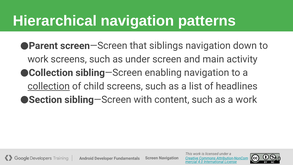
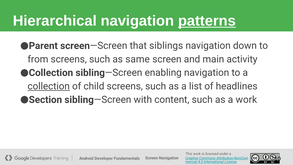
patterns underline: none -> present (207, 21)
work: work -> from (38, 59)
as under: under -> same (138, 59)
